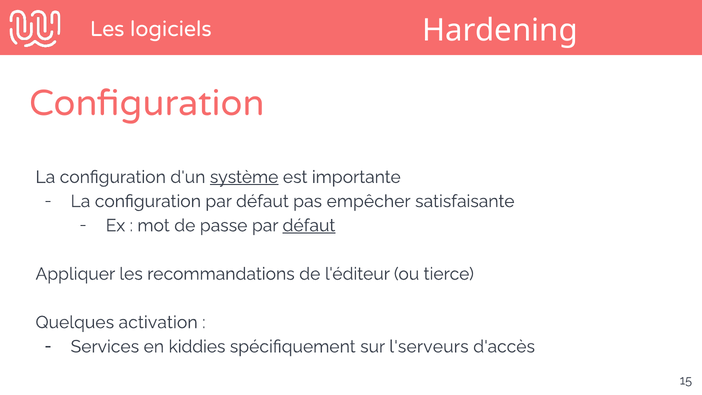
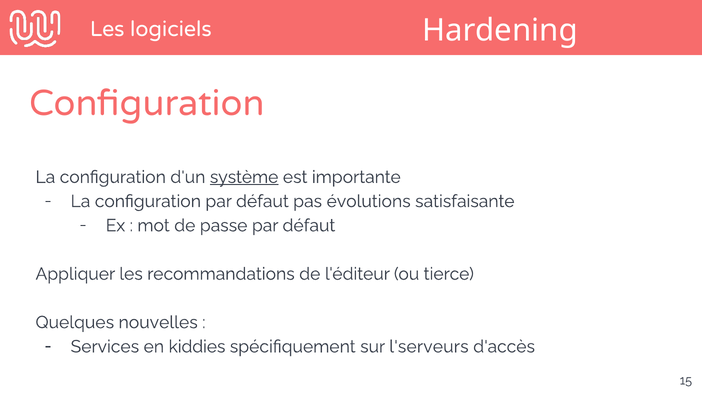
empêcher: empêcher -> évolutions (369, 201)
défaut underline: present -> none (309, 225)
activation: activation -> nouvelles (158, 322)
